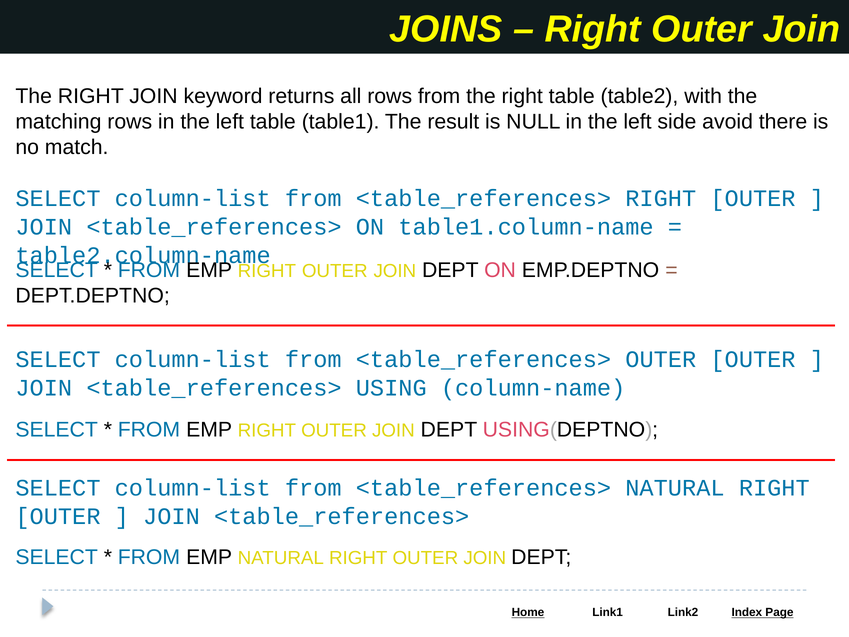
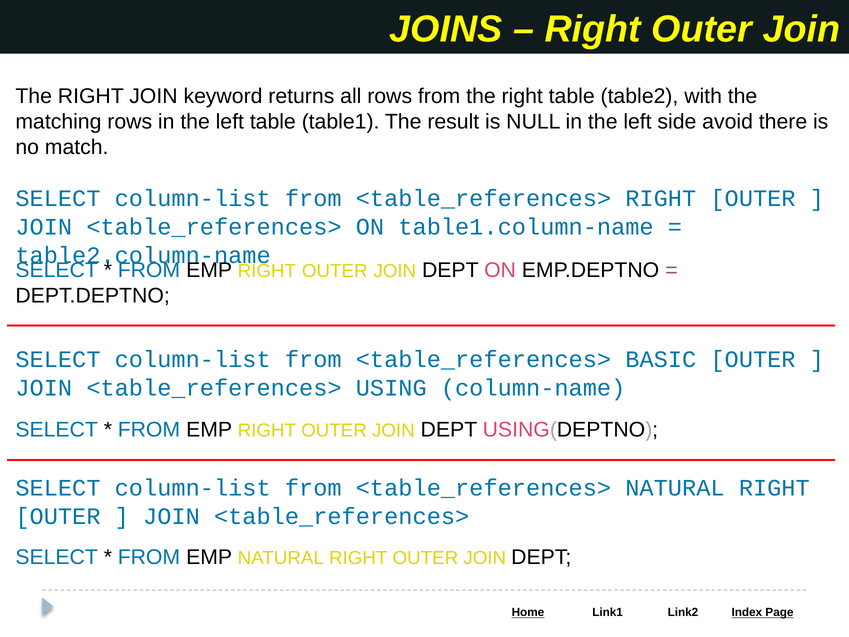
<table_references> OUTER: OUTER -> BASIC (661, 360)
